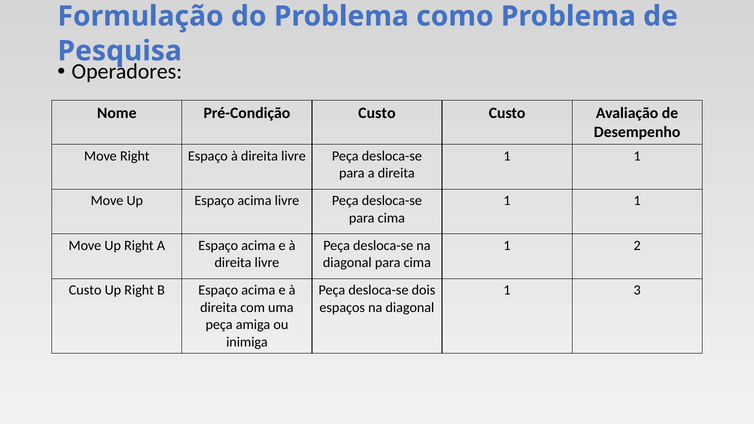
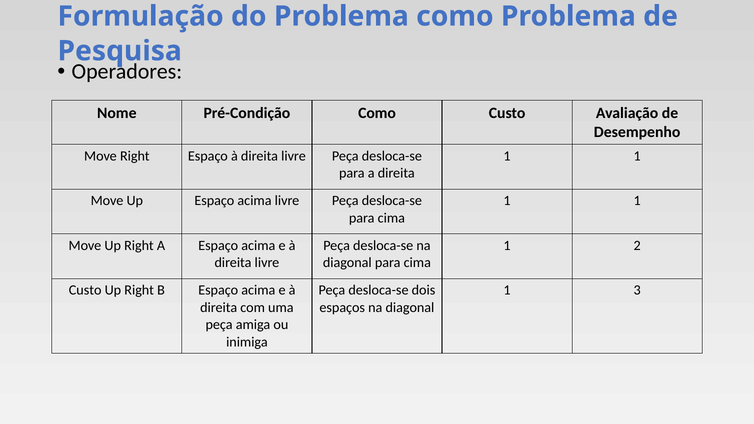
Pré-Condição Custo: Custo -> Como (377, 113)
